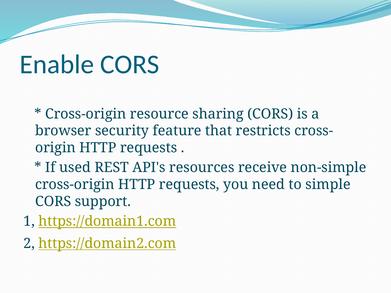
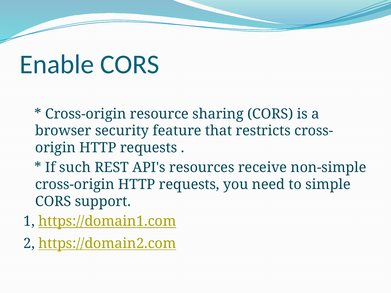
used: used -> such (75, 168)
